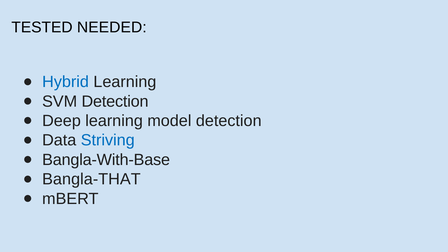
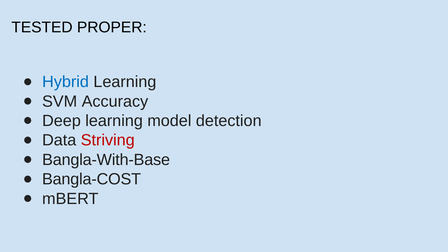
NEEDED: NEEDED -> PROPER (112, 27)
SVM Detection: Detection -> Accuracy (115, 101)
Striving colour: blue -> red (108, 140)
Bangla-THAT: Bangla-THAT -> Bangla-COST (92, 179)
